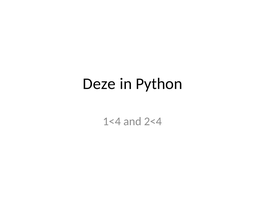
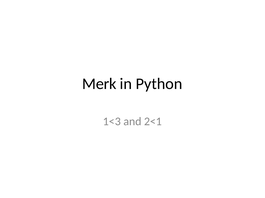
Deze: Deze -> Merk (99, 84)
1<4: 1<4 -> 1<3 (112, 122)
2<4: 2<4 -> 2<1 (153, 122)
